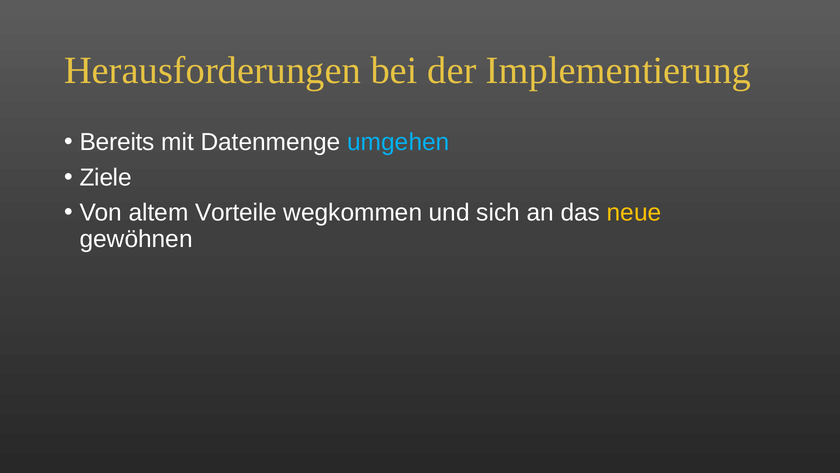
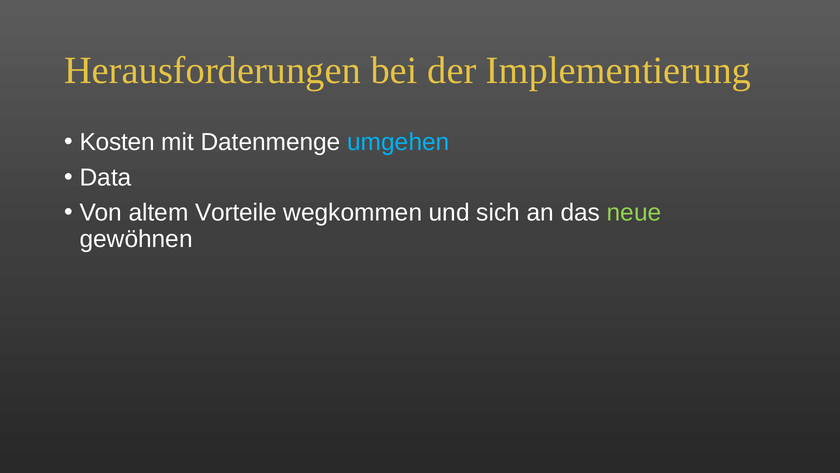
Bereits: Bereits -> Kosten (117, 142)
Ziele: Ziele -> Data (106, 177)
neue colour: yellow -> light green (634, 212)
